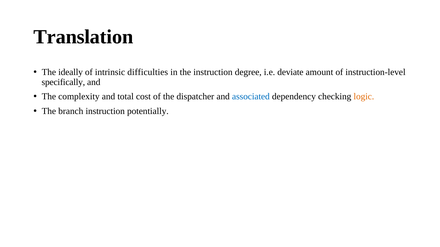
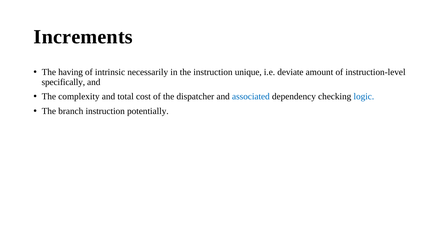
Translation: Translation -> Increments (83, 37)
ideally: ideally -> having (71, 72)
difficulties: difficulties -> necessarily (148, 72)
degree: degree -> unique (248, 72)
logic colour: orange -> blue (364, 97)
